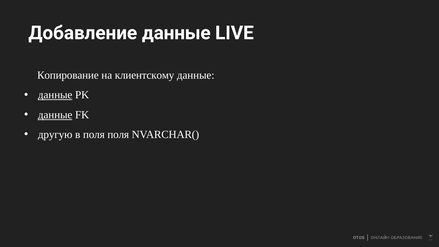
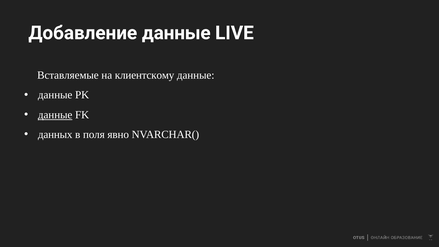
Копирование: Копирование -> Вставляемые (68, 75)
данные underline: present -> none (55, 95)
другую: другую -> данных (55, 135)
поля поля: поля -> явно (118, 135)
